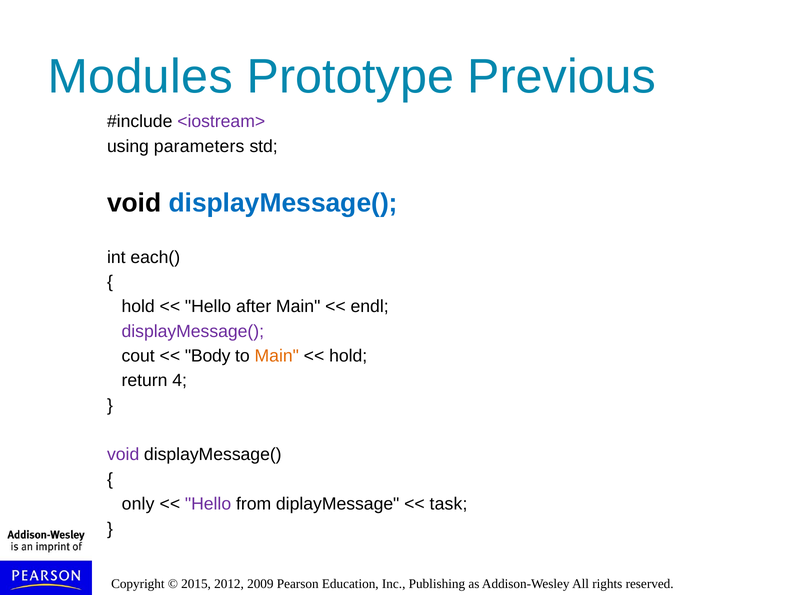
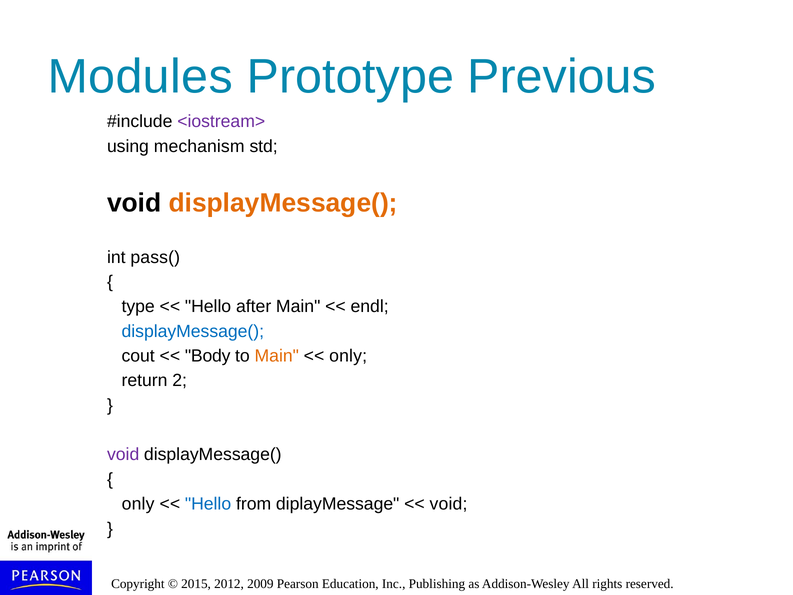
parameters: parameters -> mechanism (199, 146)
displayMessage( colour: blue -> orange (283, 203)
each(: each( -> pass( (155, 257)
hold: hold -> type (138, 306)
displayMessage( colour: purple -> blue (193, 331)
hold: hold -> only (348, 356)
4: 4 -> 2 (180, 380)
Hello colour: purple -> blue (208, 504)
task: task -> void (449, 504)
